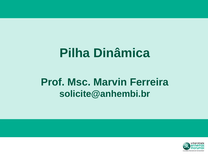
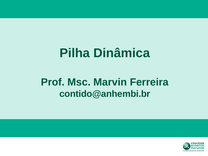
solicite@anhembi.br: solicite@anhembi.br -> contido@anhembi.br (105, 94)
